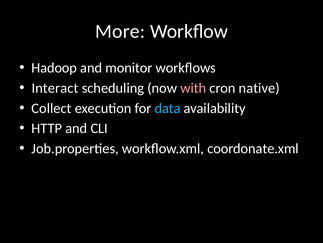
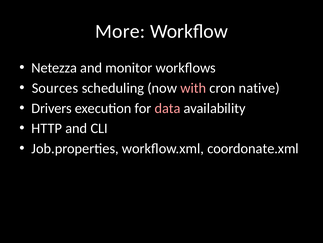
Hadoop: Hadoop -> Netezza (54, 68)
Interact: Interact -> Sources (55, 88)
Collect: Collect -> Drivers (52, 108)
data colour: light blue -> pink (168, 108)
